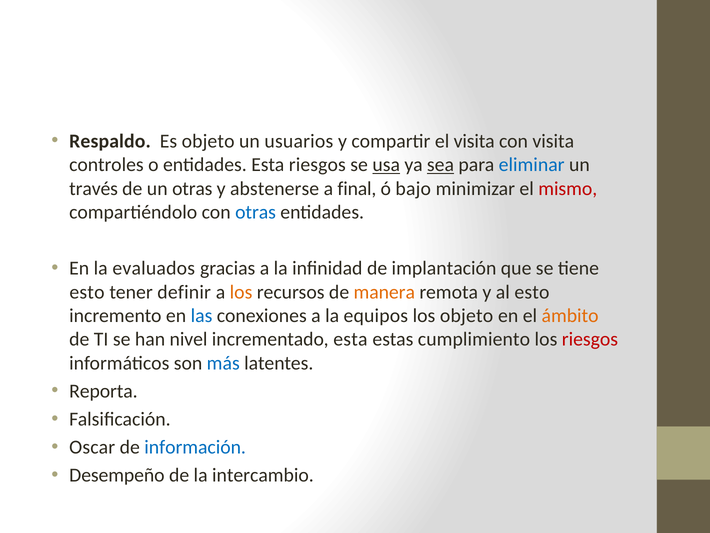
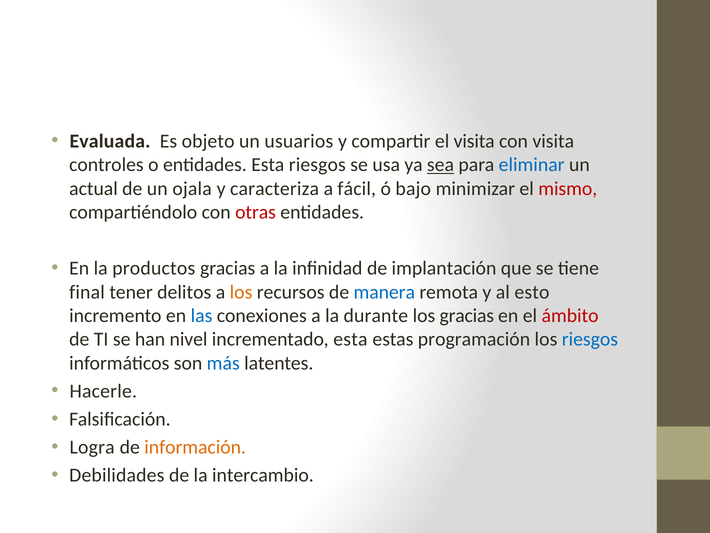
Respaldo: Respaldo -> Evaluada (110, 141)
usa underline: present -> none (386, 165)
través: través -> actual (94, 188)
un otras: otras -> ojala (192, 188)
abstenerse: abstenerse -> caracteriza (275, 188)
final: final -> fácil (357, 188)
otras colour: blue -> red (256, 212)
evaluados: evaluados -> productos (154, 268)
esto: esto -> final (87, 292)
definir: definir -> delitos (184, 292)
manera colour: orange -> blue (384, 292)
equipos: equipos -> durante (376, 315)
los objeto: objeto -> gracias (467, 315)
ámbito colour: orange -> red (570, 315)
cumplimiento: cumplimiento -> programación (474, 339)
riesgos colour: red -> blue (590, 339)
Reporta: Reporta -> Hacerle (103, 391)
Oscar: Oscar -> Logra (92, 447)
información colour: blue -> orange (195, 447)
Desempeño: Desempeño -> Debilidades (117, 475)
